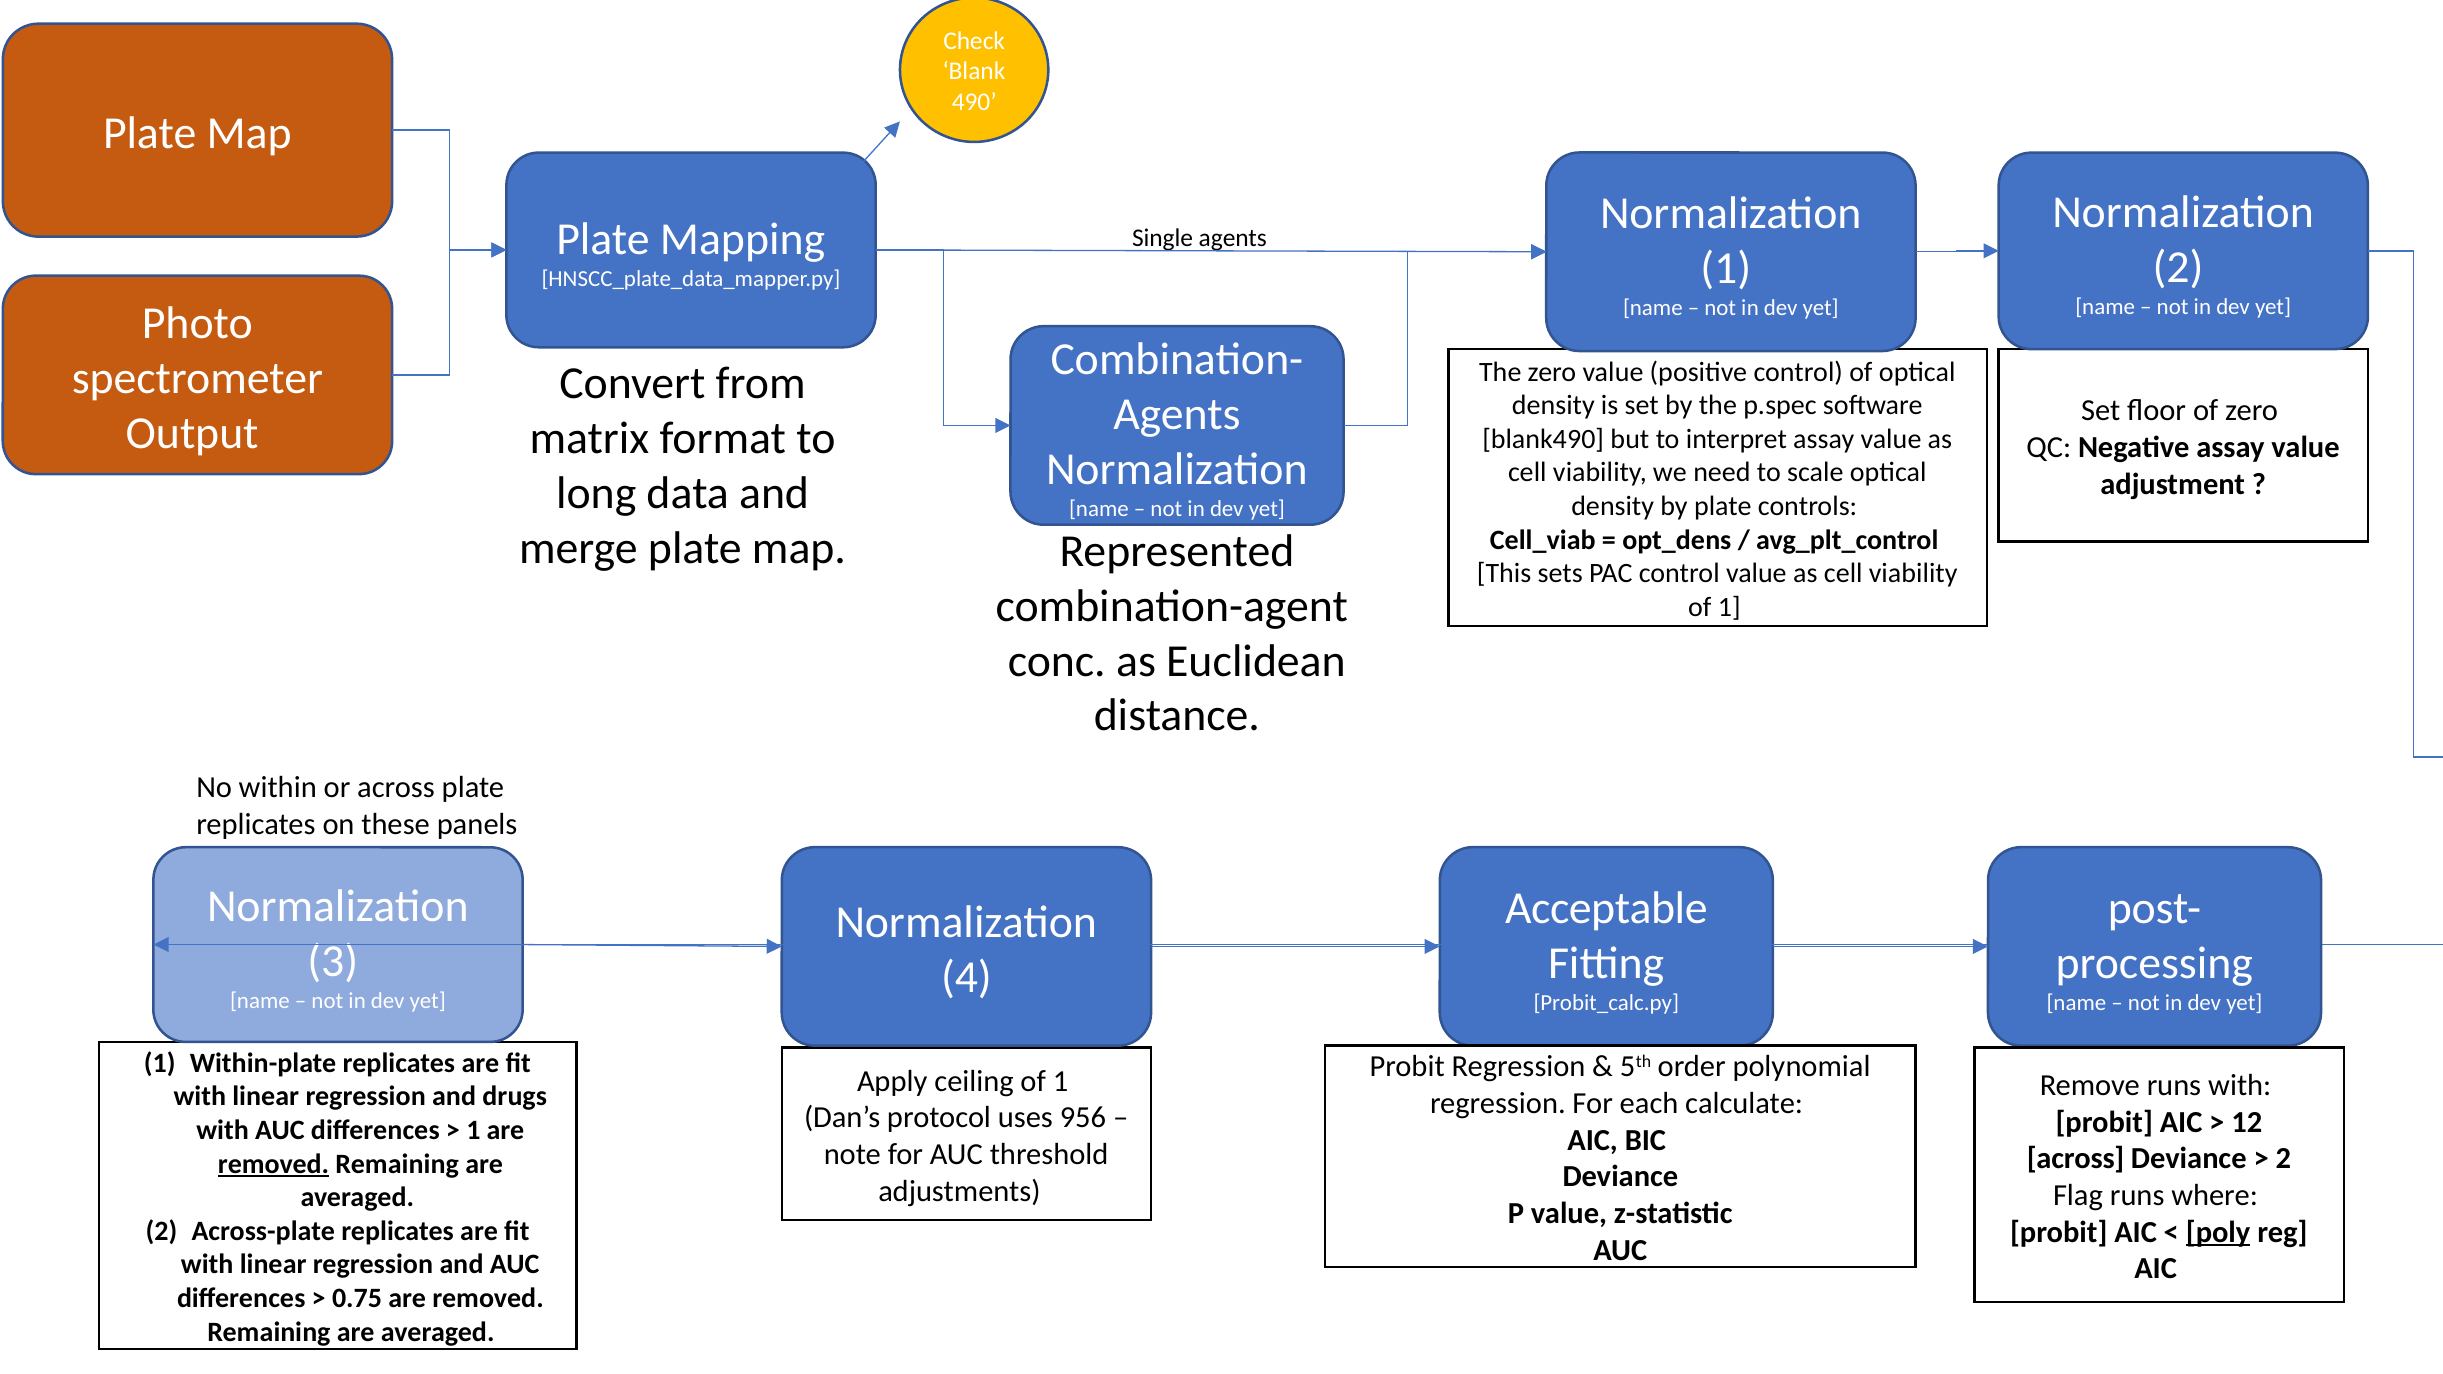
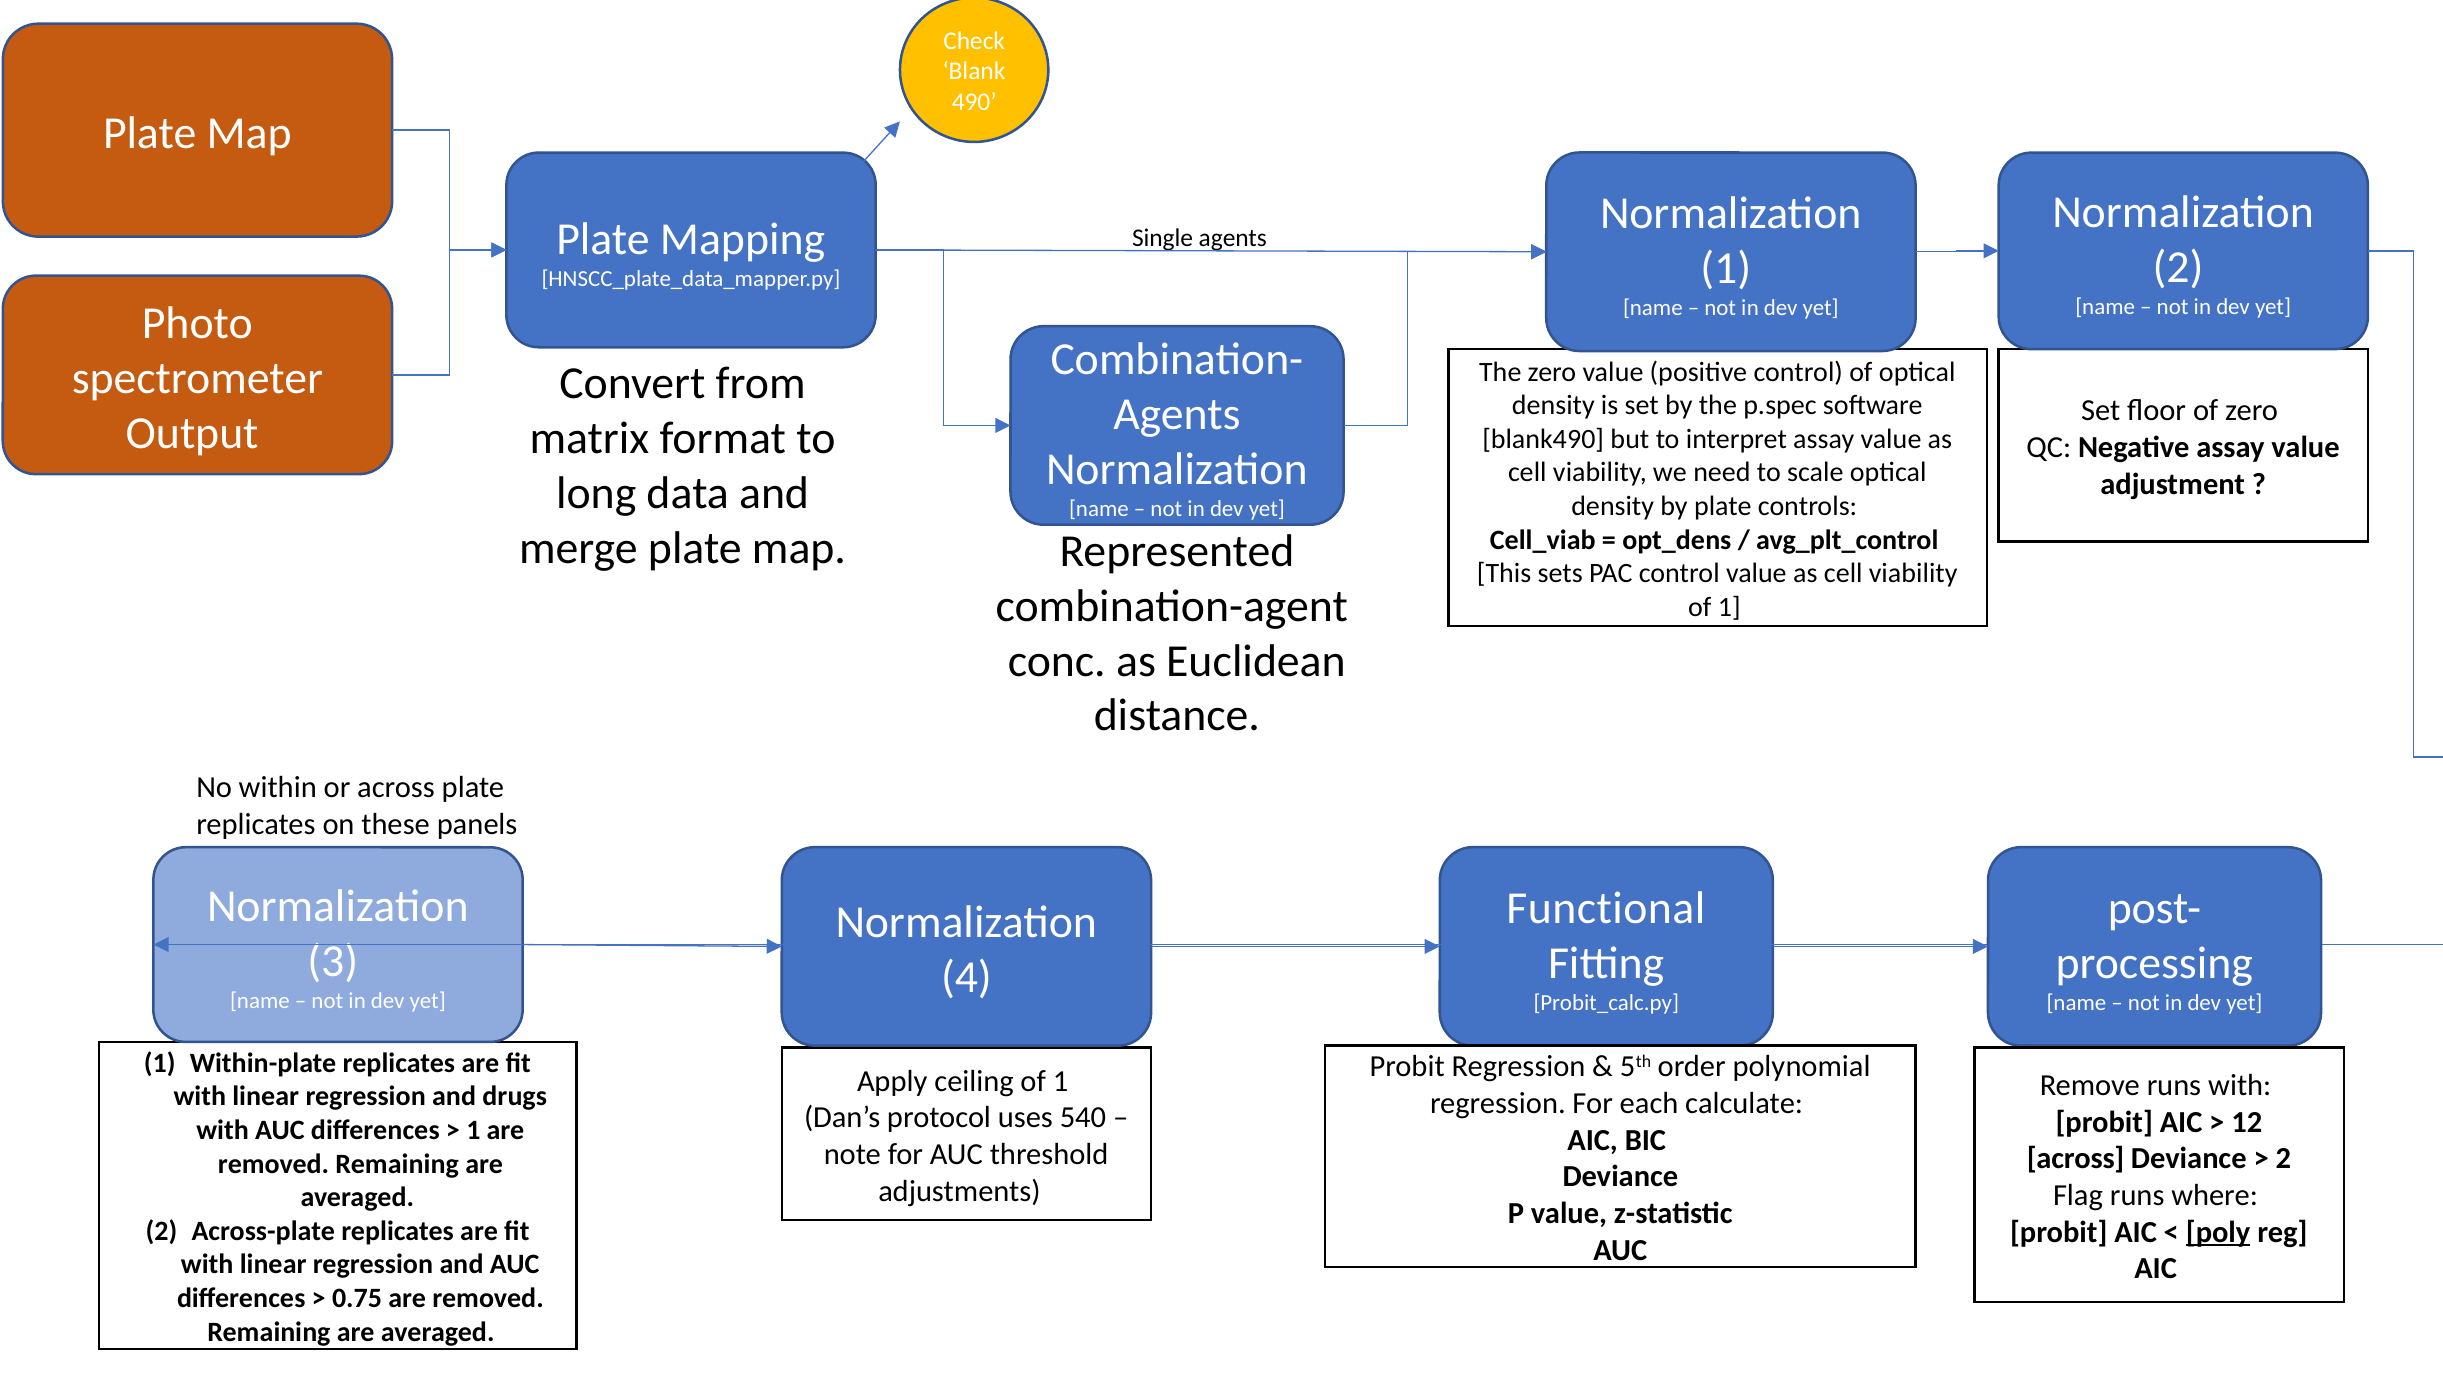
Acceptable: Acceptable -> Functional (1606, 908)
956: 956 -> 540 (1083, 1118)
removed underline: present -> none (274, 1164)
